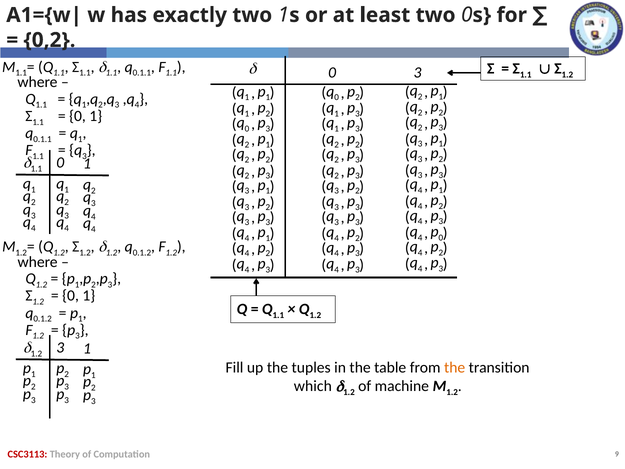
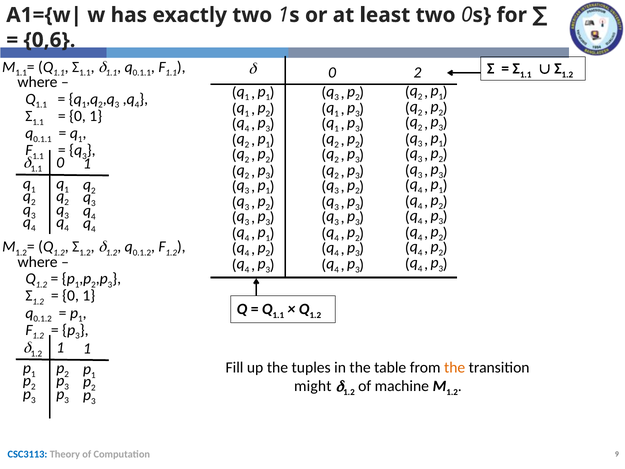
0,2: 0,2 -> 0,6 (50, 40)
0 3: 3 -> 2 (417, 73)
0: 0 -> 3 (337, 97)
0: 0 -> 4 (247, 129)
0: 0 -> 2 (441, 237)
3: 3 -> 1 (60, 347)
which: which -> might (313, 386)
CSC3113 colour: red -> blue (27, 454)
